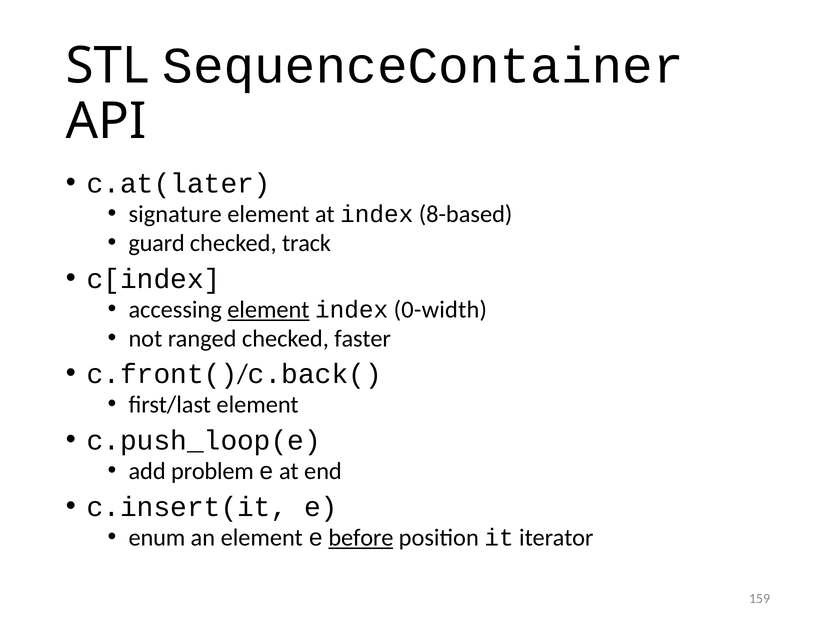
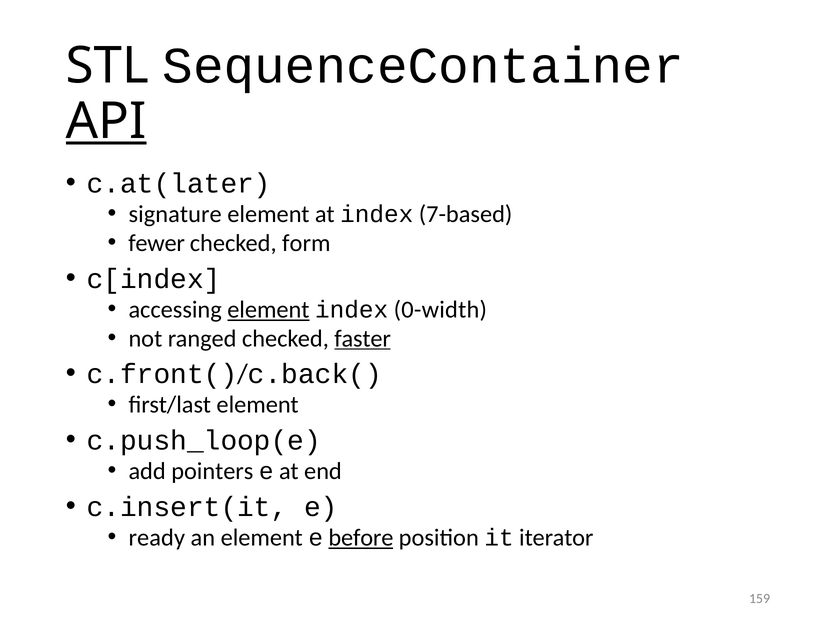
API underline: none -> present (106, 121)
8-based: 8-based -> 7-based (466, 214)
guard: guard -> fewer (157, 243)
track: track -> form (306, 243)
faster underline: none -> present (363, 338)
problem: problem -> pointers (212, 471)
enum: enum -> ready (157, 538)
